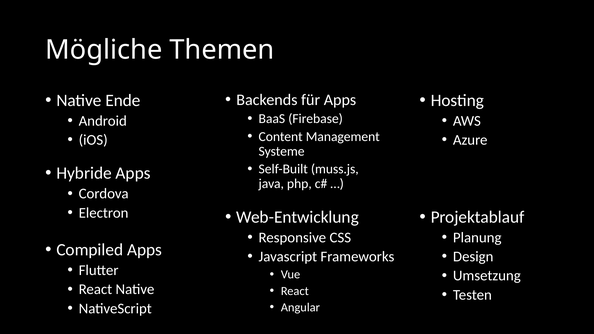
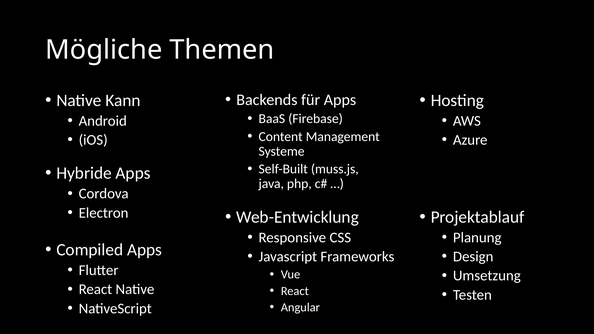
Ende: Ende -> Kann (123, 100)
